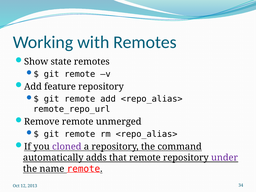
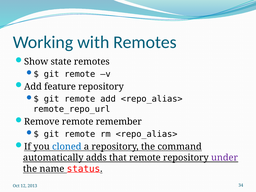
unmerged: unmerged -> remember (119, 122)
cloned colour: purple -> blue (67, 147)
name remote: remote -> status (83, 169)
